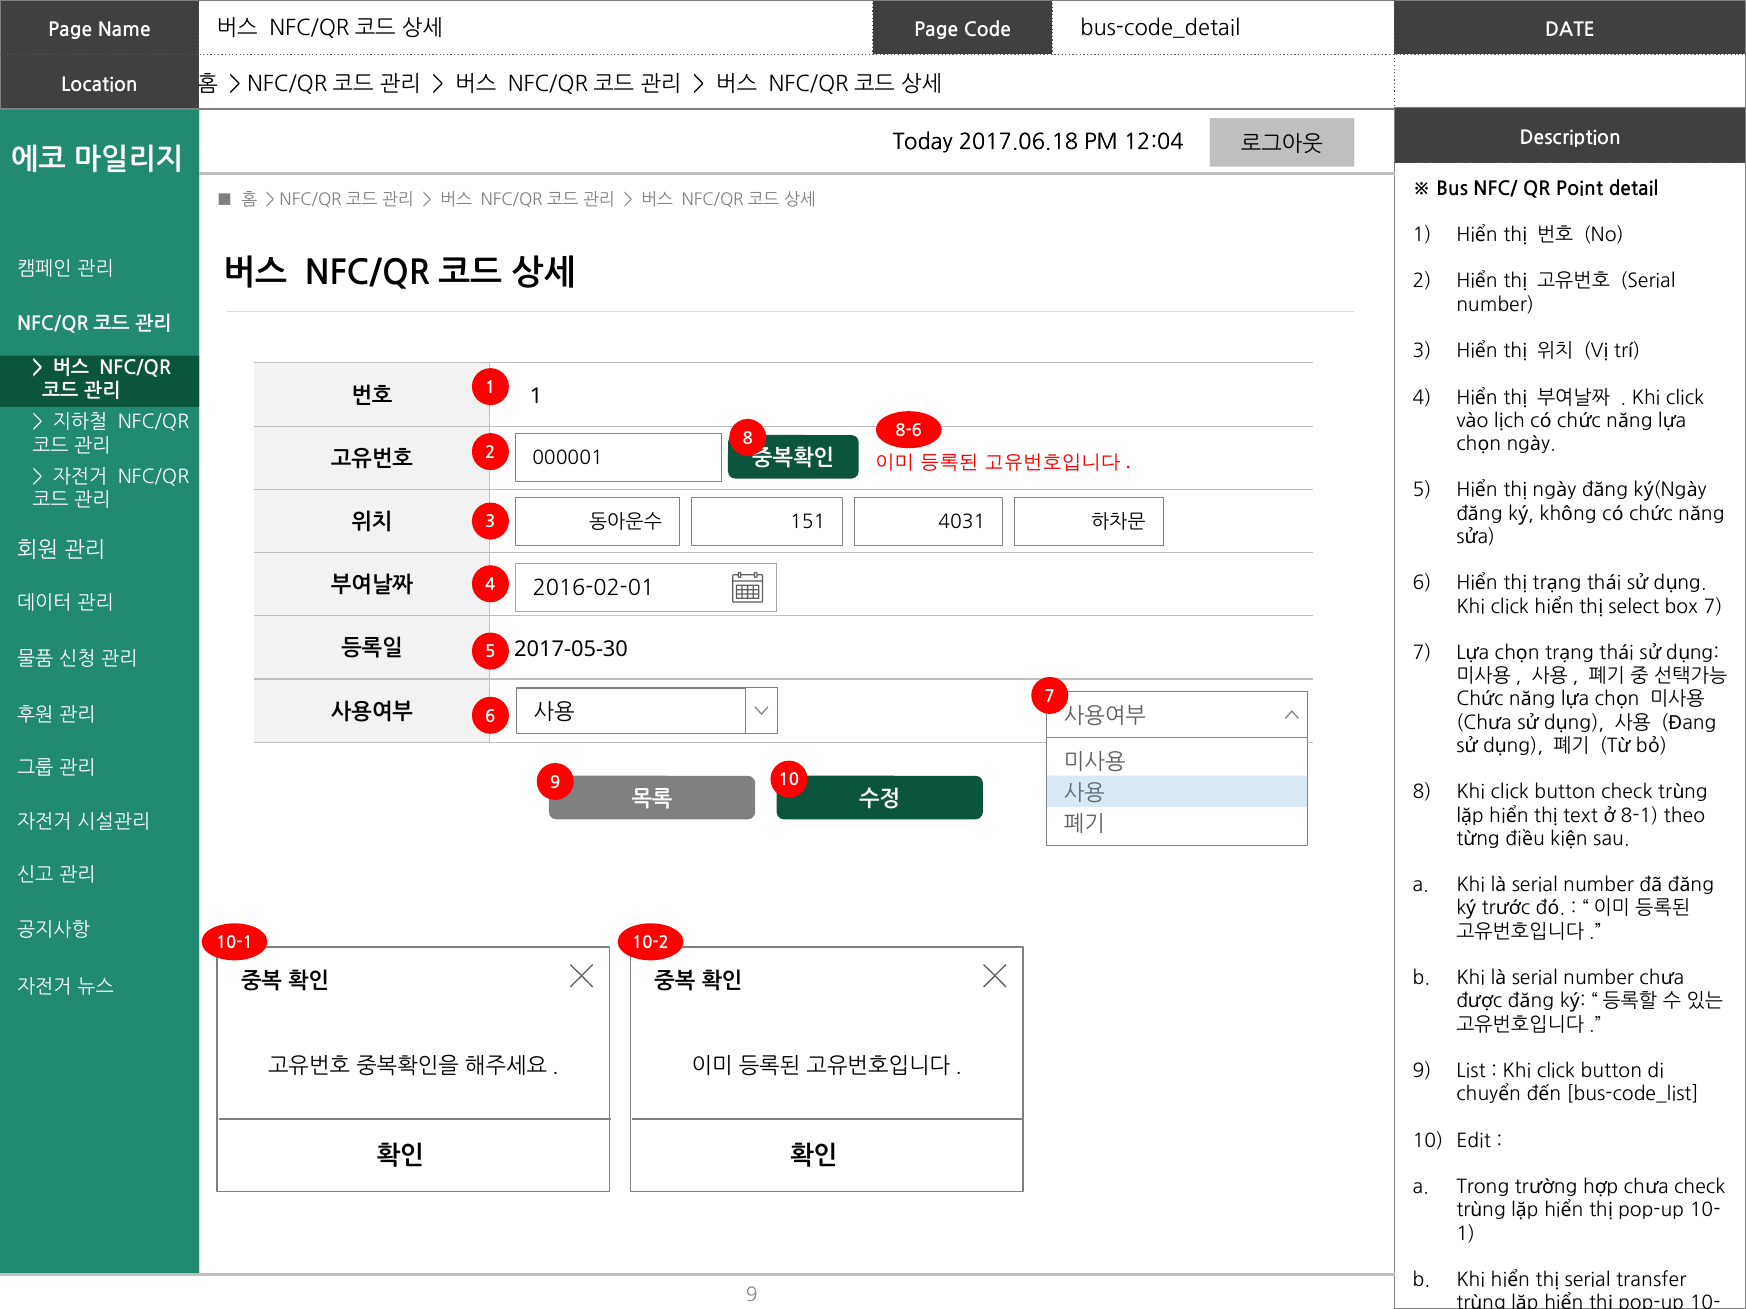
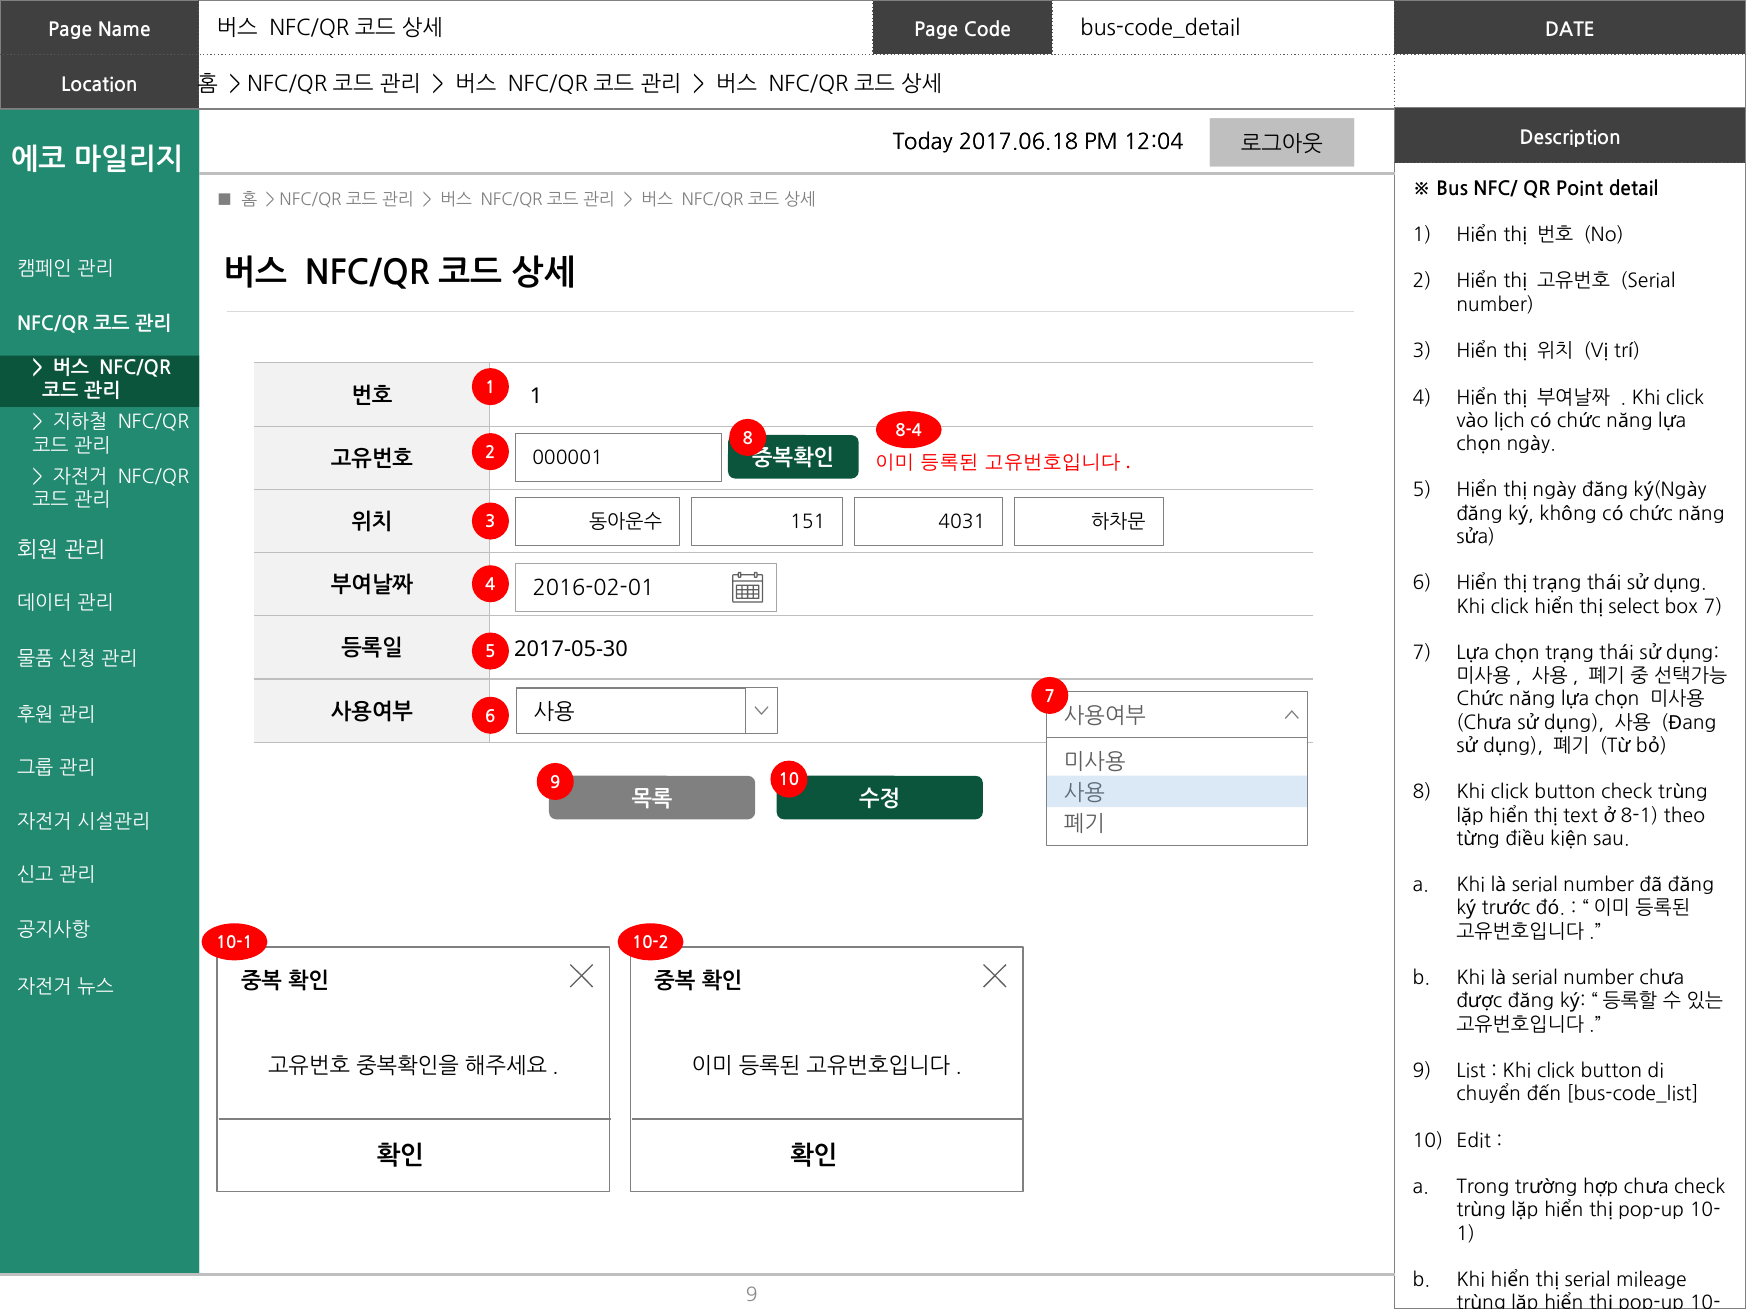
8-6: 8-6 -> 8-4 (909, 431)
transfer: transfer -> mileage (1651, 1281)
